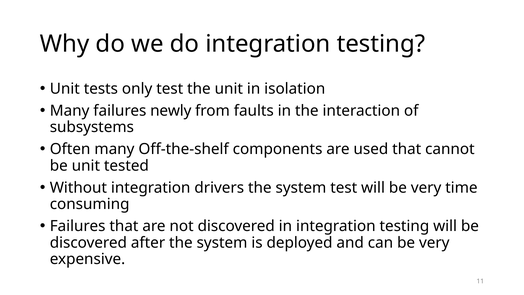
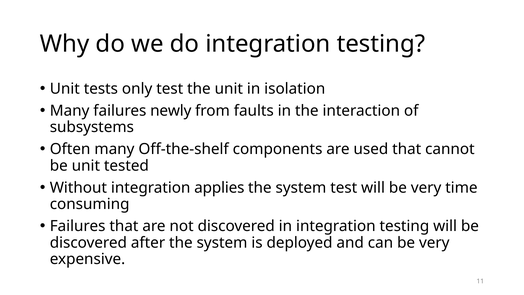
drivers: drivers -> applies (219, 188)
